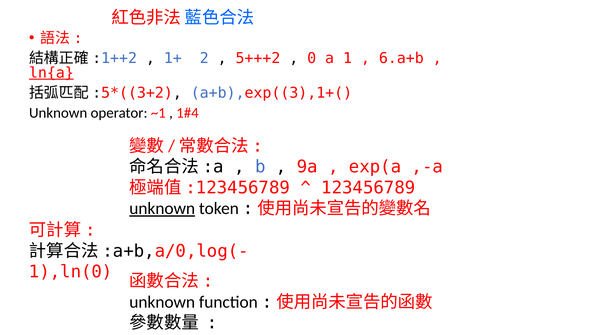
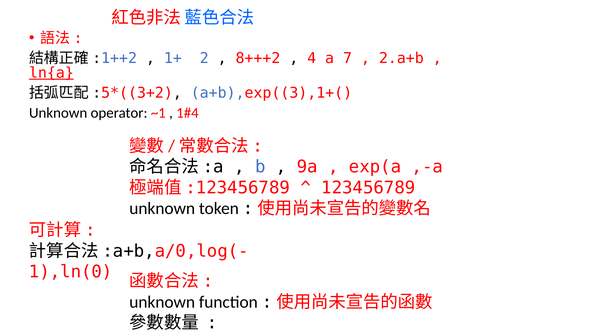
5+++2: 5+++2 -> 8+++2 (258, 58)
0: 0 -> 4 (312, 58)
1: 1 -> 7 (347, 58)
6.a+b: 6.a+b -> 2.a+b (401, 58)
unknown underline: present -> none (162, 209)
